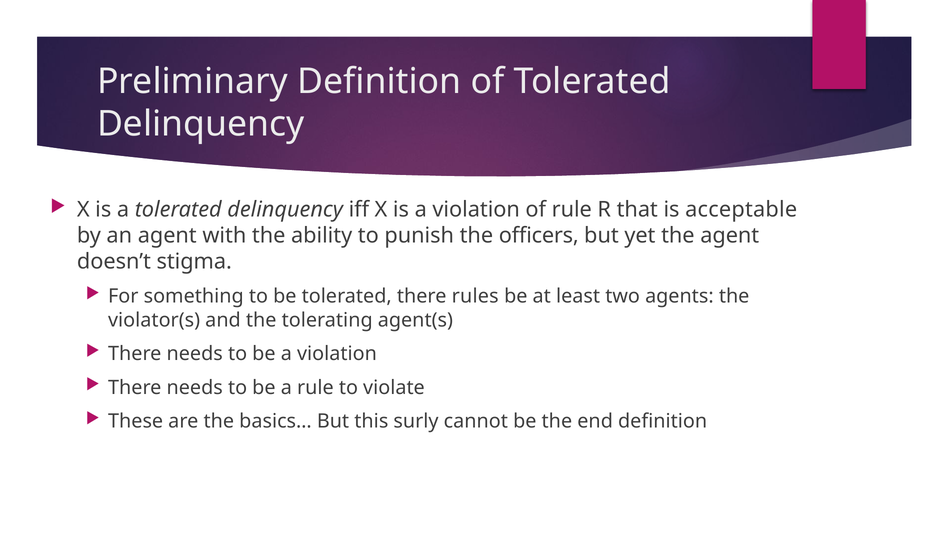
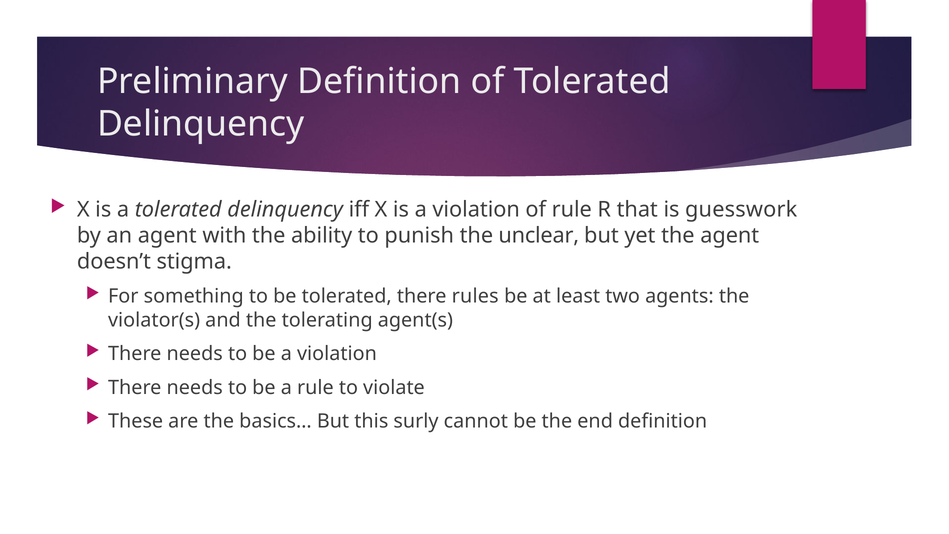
acceptable: acceptable -> guesswork (741, 210)
officers: officers -> unclear (539, 236)
